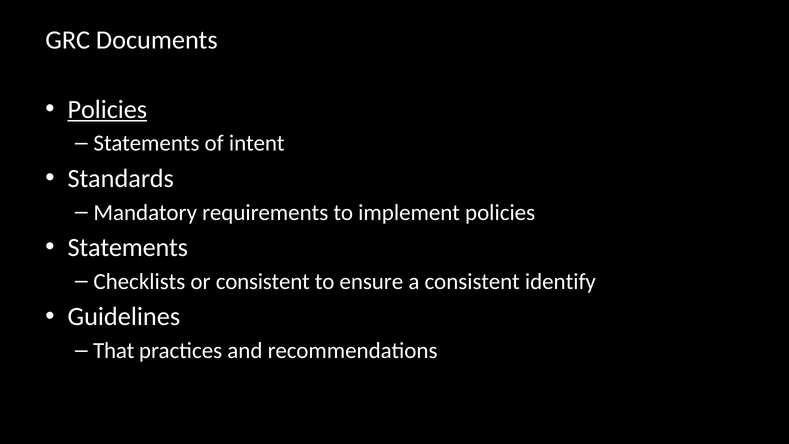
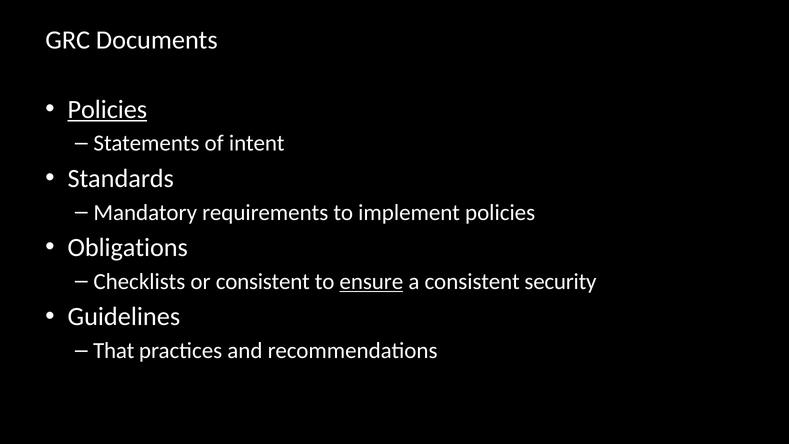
Statements: Statements -> Obligations (128, 247)
ensure underline: none -> present (371, 281)
identify: identify -> security (560, 281)
